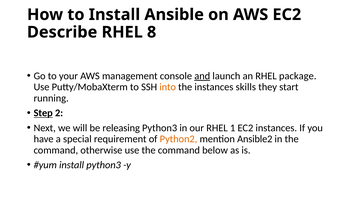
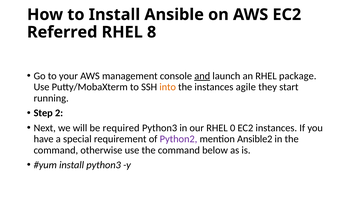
Describe: Describe -> Referred (62, 32)
skills: skills -> agile (246, 87)
Step underline: present -> none (43, 113)
releasing: releasing -> required (121, 128)
1: 1 -> 0 (233, 128)
Python2 colour: orange -> purple (179, 139)
